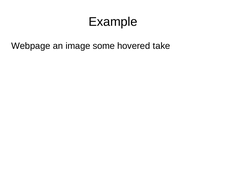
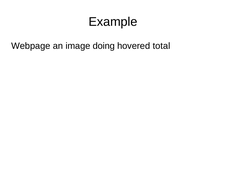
some: some -> doing (104, 46)
take: take -> total (161, 46)
